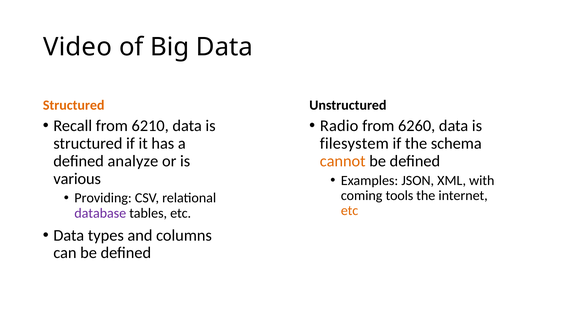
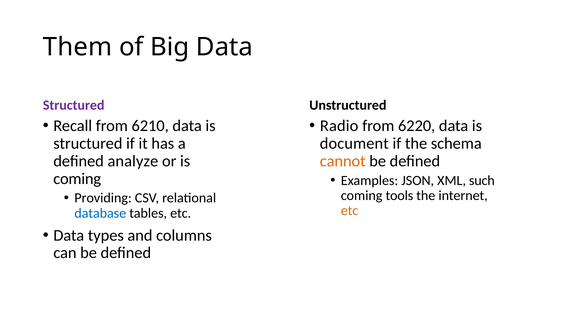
Video: Video -> Them (78, 47)
Structured colour: orange -> purple (74, 106)
6260: 6260 -> 6220 (417, 126)
filesystem: filesystem -> document (354, 144)
various: various -> coming (77, 179)
with: with -> such (482, 181)
database colour: purple -> blue (100, 213)
